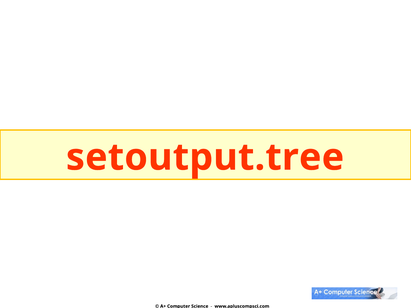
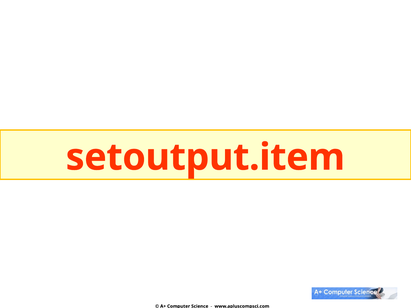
setoutput.tree: setoutput.tree -> setoutput.item (205, 157)
